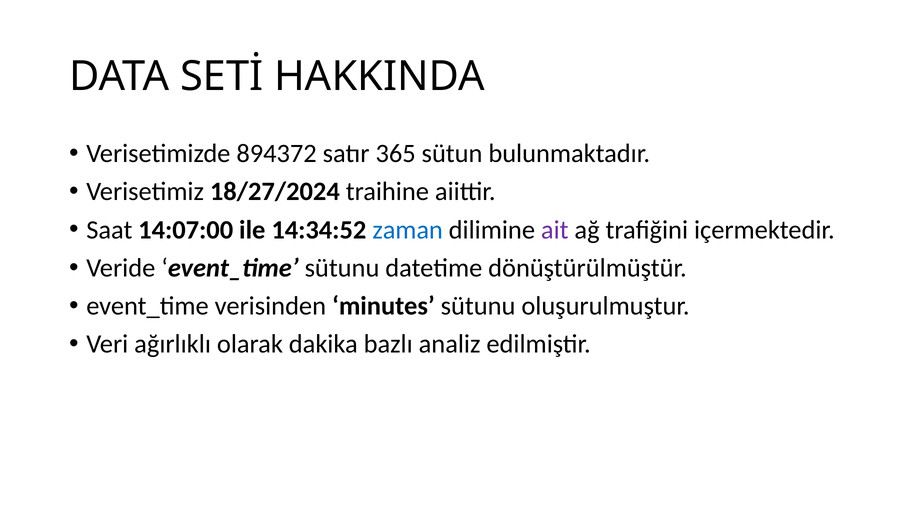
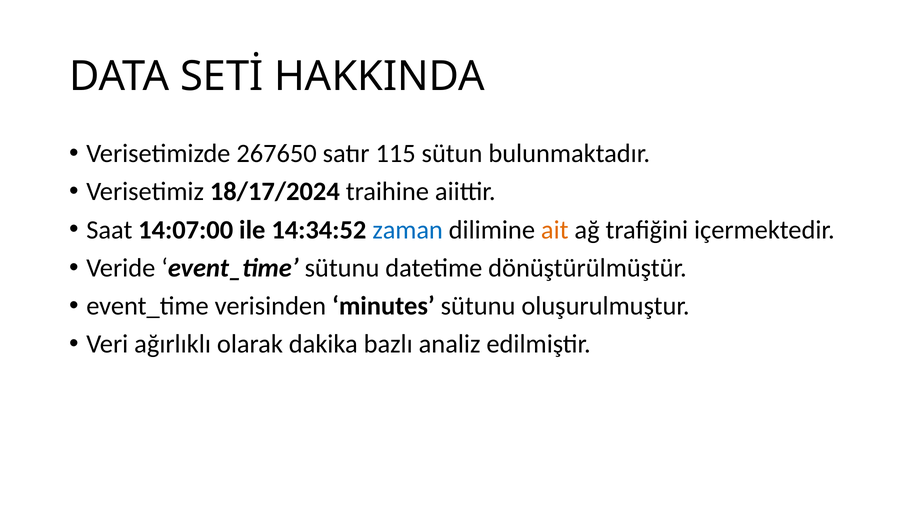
894372: 894372 -> 267650 (277, 154)
365: 365 -> 115 (396, 154)
18/27/2024: 18/27/2024 -> 18/17/2024 (275, 192)
ait colour: purple -> orange (555, 230)
